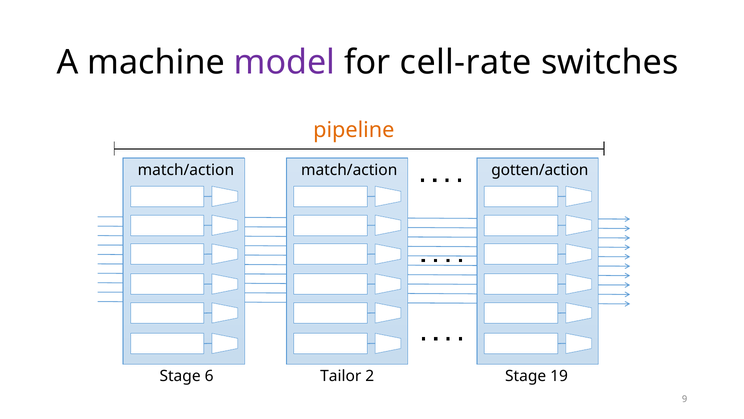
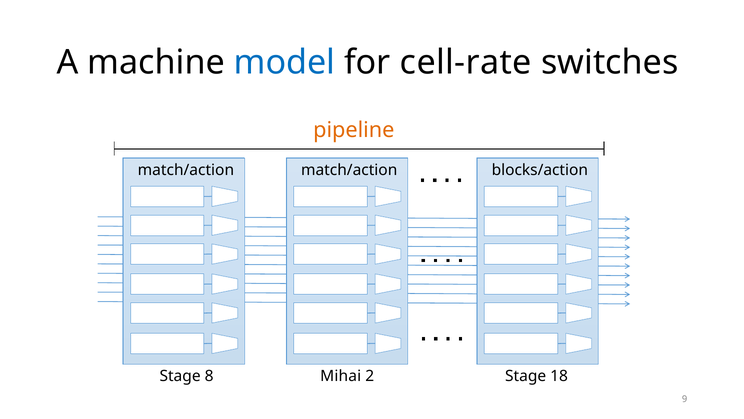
model colour: purple -> blue (284, 63)
gotten/action: gotten/action -> blocks/action (540, 170)
6: 6 -> 8 (209, 376)
Tailor: Tailor -> Mihai (341, 376)
19: 19 -> 18 (559, 376)
